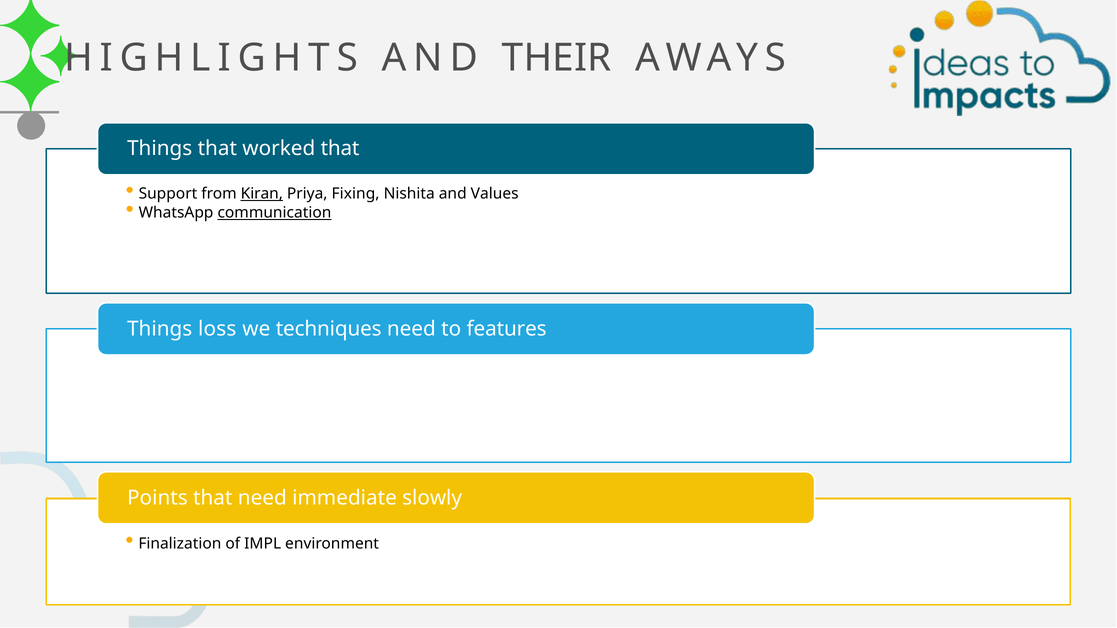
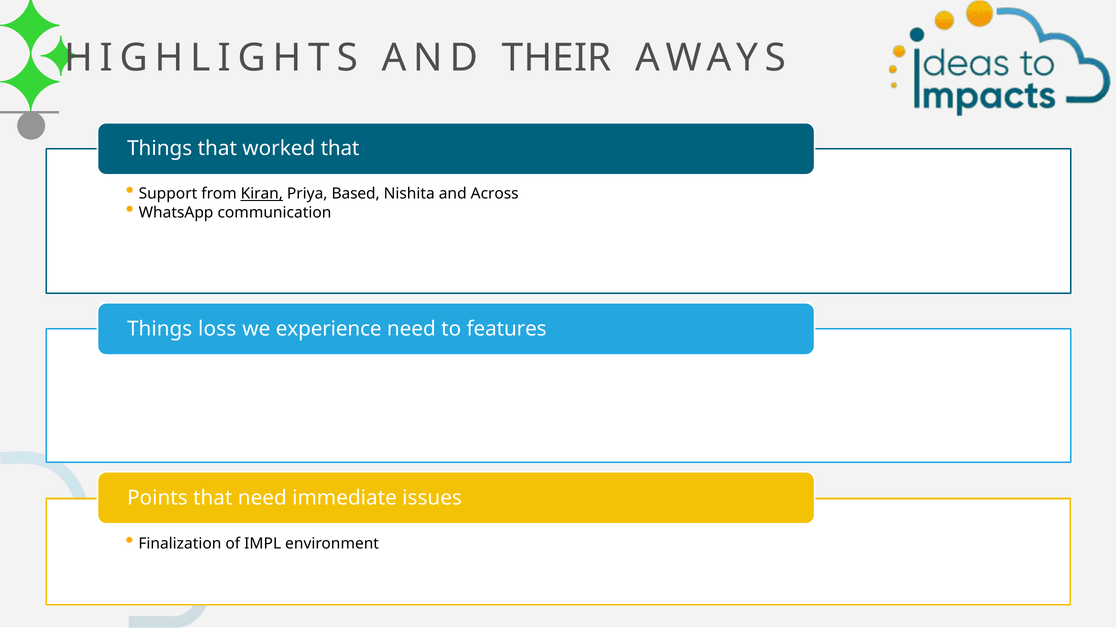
Fixing: Fixing -> Based (356, 194)
Values: Values -> Across (495, 194)
communication underline: present -> none (274, 213)
techniques: techniques -> experience (329, 329)
slowly: slowly -> issues (432, 498)
